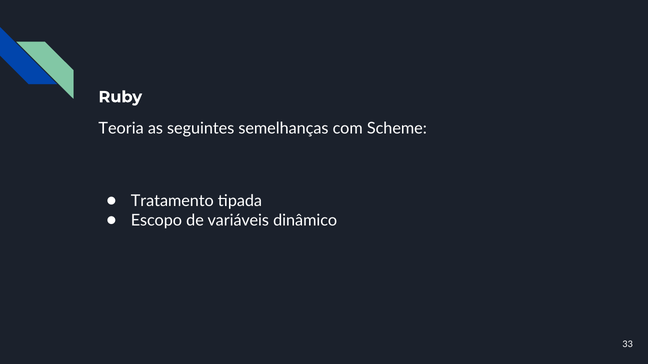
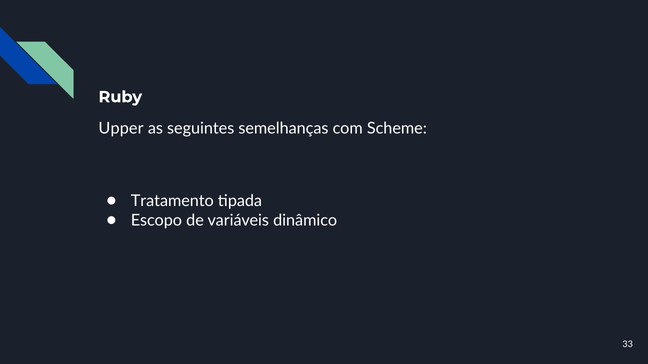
Teoria: Teoria -> Upper (121, 128)
